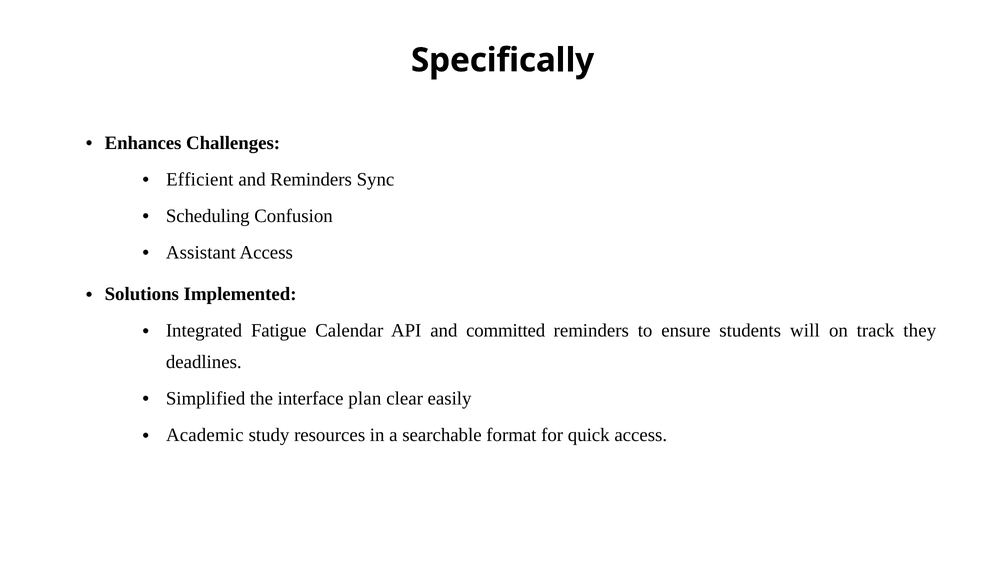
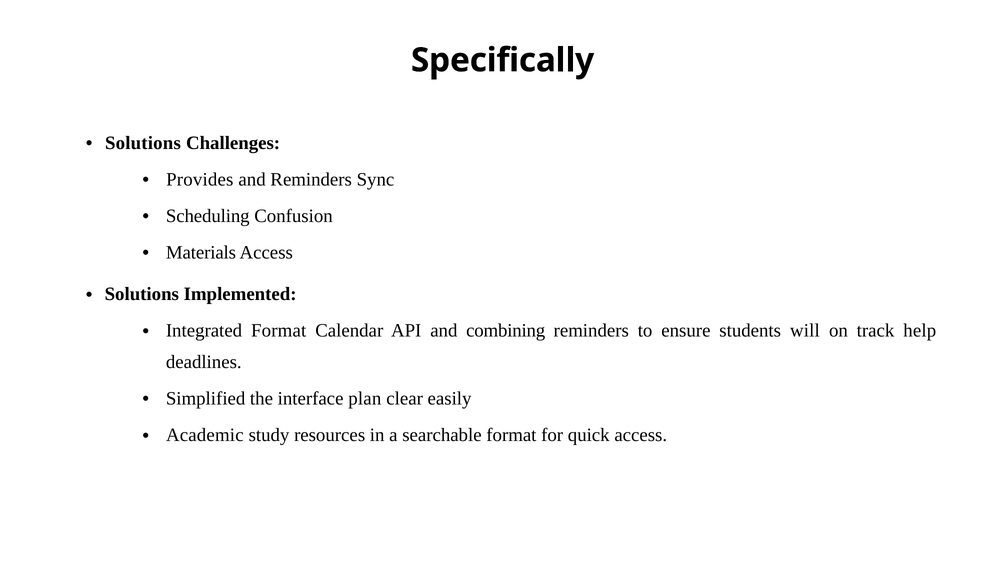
Enhances: Enhances -> Solutions (143, 143)
Efficient: Efficient -> Provides (200, 179)
Assistant: Assistant -> Materials (201, 252)
Integrated Fatigue: Fatigue -> Format (279, 330)
committed: committed -> combining (506, 330)
they: they -> help (920, 330)
